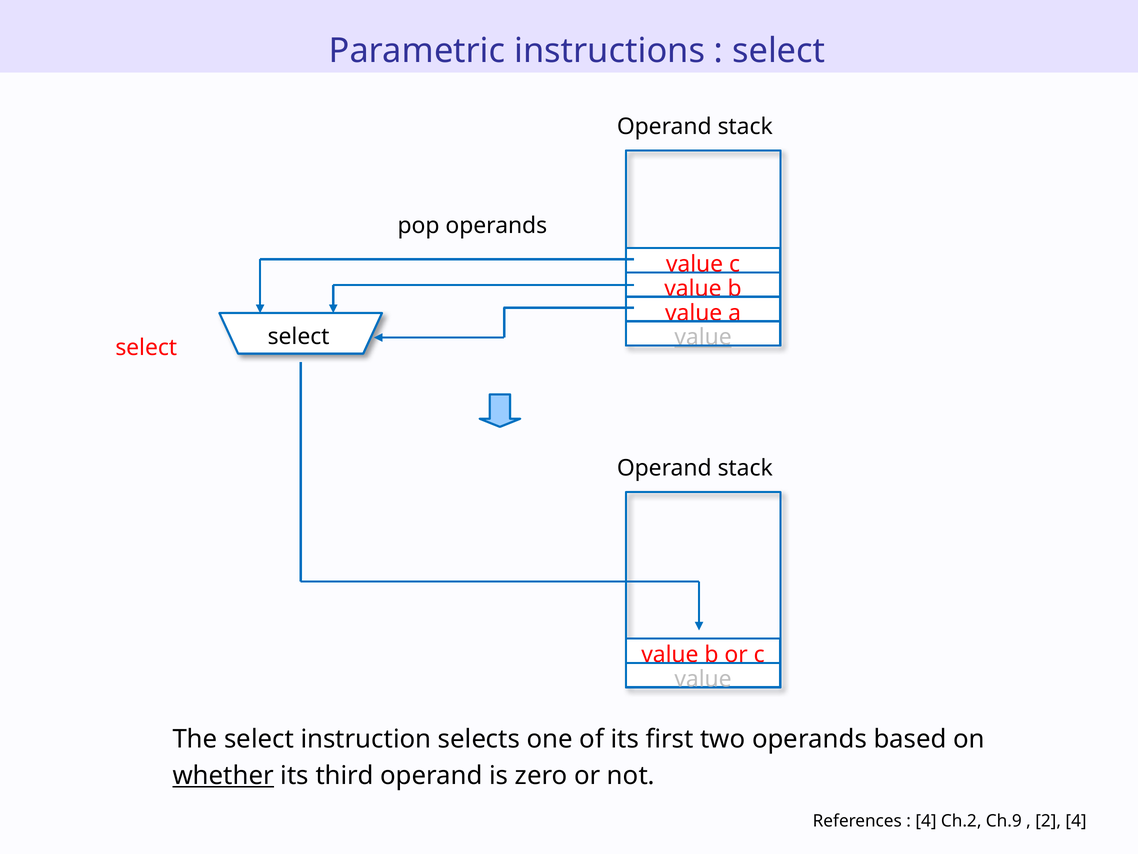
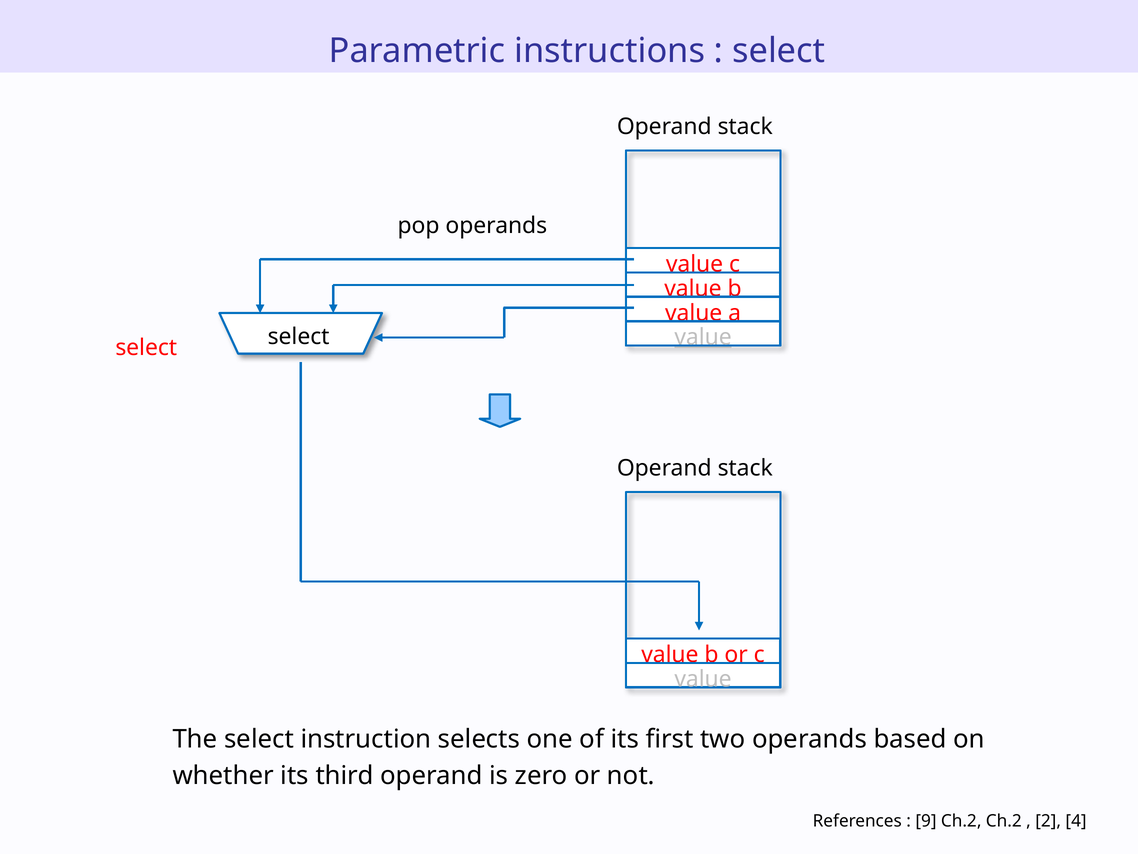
whether underline: present -> none (223, 775)
4: 4 -> 9 (926, 821)
Ch.2 Ch.9: Ch.9 -> Ch.2 (1004, 821)
